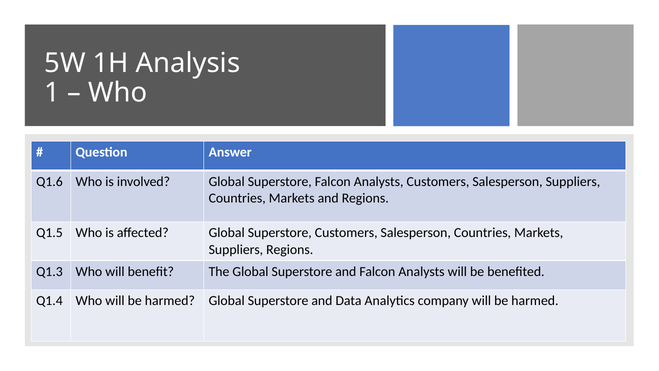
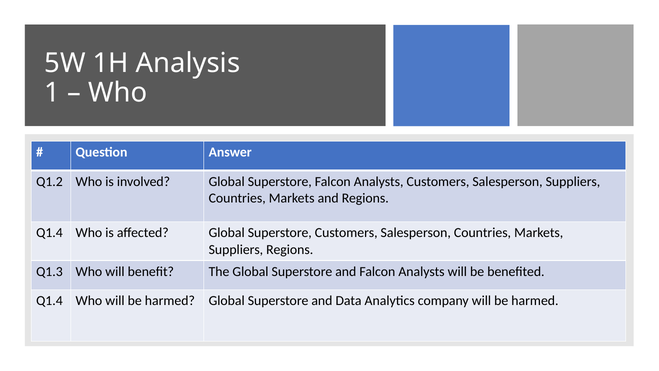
Q1.6: Q1.6 -> Q1.2 (49, 181)
Q1.5: Q1.5 -> Q1.4 (49, 233)
